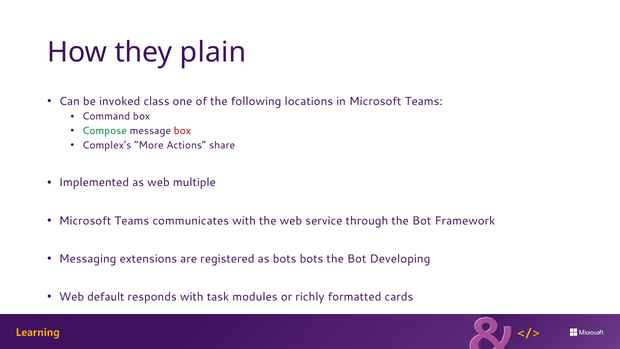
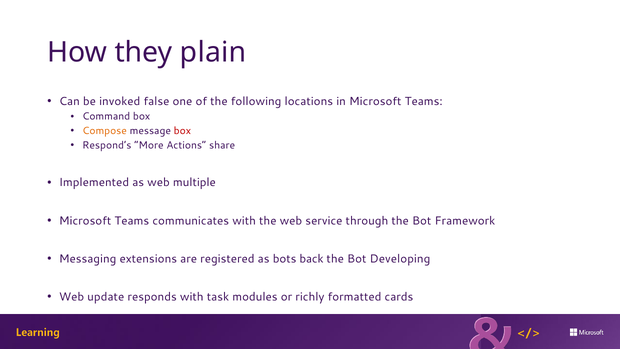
class: class -> false (156, 101)
Compose colour: green -> orange (105, 131)
Complex’s: Complex’s -> Respond’s (107, 145)
bots bots: bots -> back (312, 259)
default: default -> update (106, 297)
